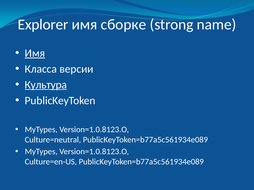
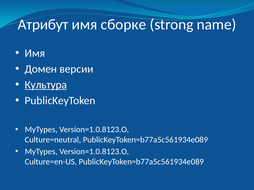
Explorer: Explorer -> Атрибут (43, 25)
Имя underline: present -> none (35, 53)
Класса: Класса -> Домен (41, 69)
